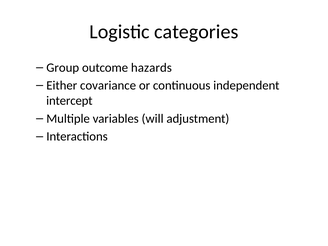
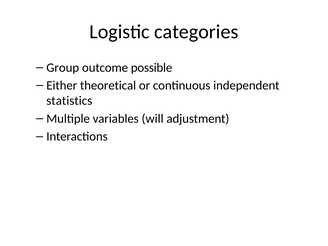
hazards: hazards -> possible (152, 68)
covariance: covariance -> theoretical (108, 85)
intercept: intercept -> statistics (69, 101)
